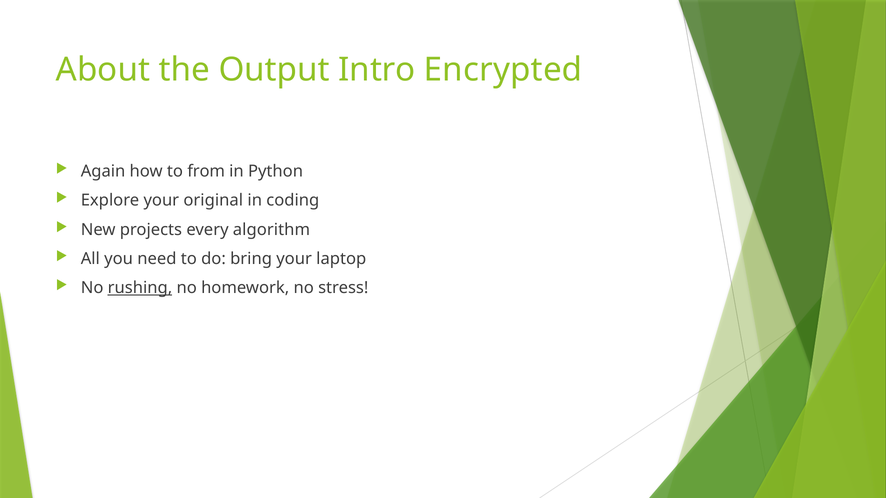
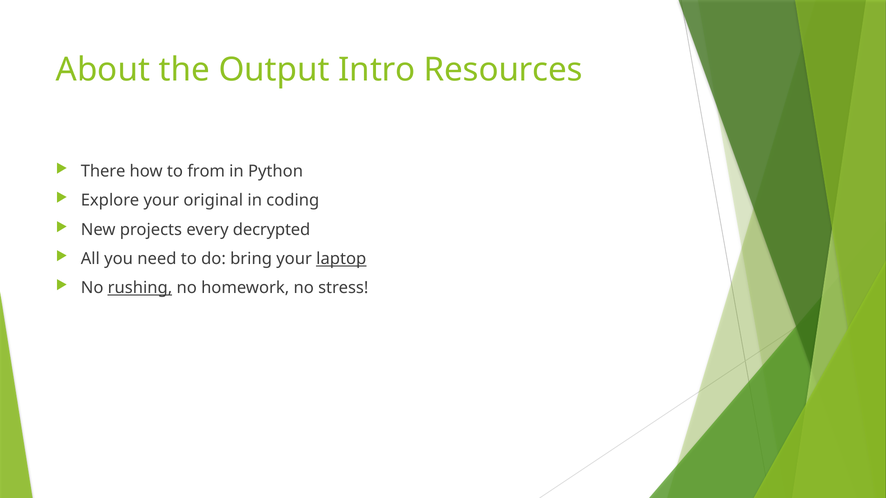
Encrypted: Encrypted -> Resources (503, 70)
Again: Again -> There (103, 171)
algorithm: algorithm -> decrypted (272, 230)
laptop underline: none -> present (341, 259)
